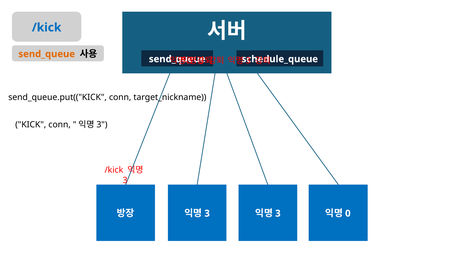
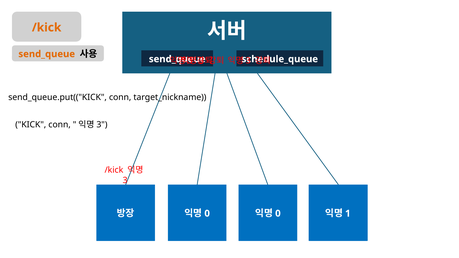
/kick colour: blue -> orange (47, 27)
3: 3 -> 0 (207, 214)
3: 3 -> 0 (278, 214)
0: 0 -> 1 (348, 214)
